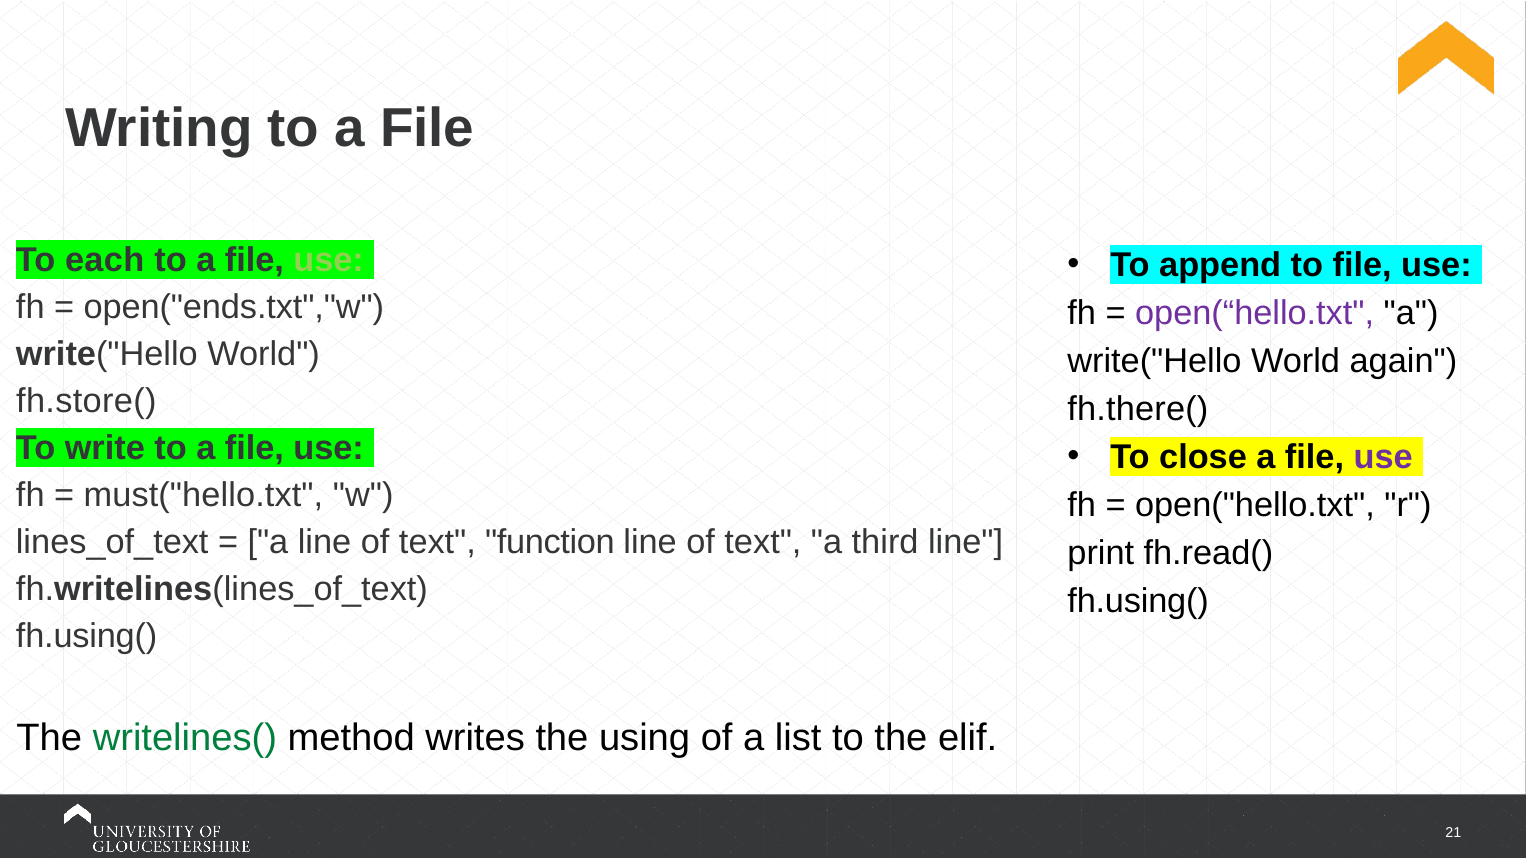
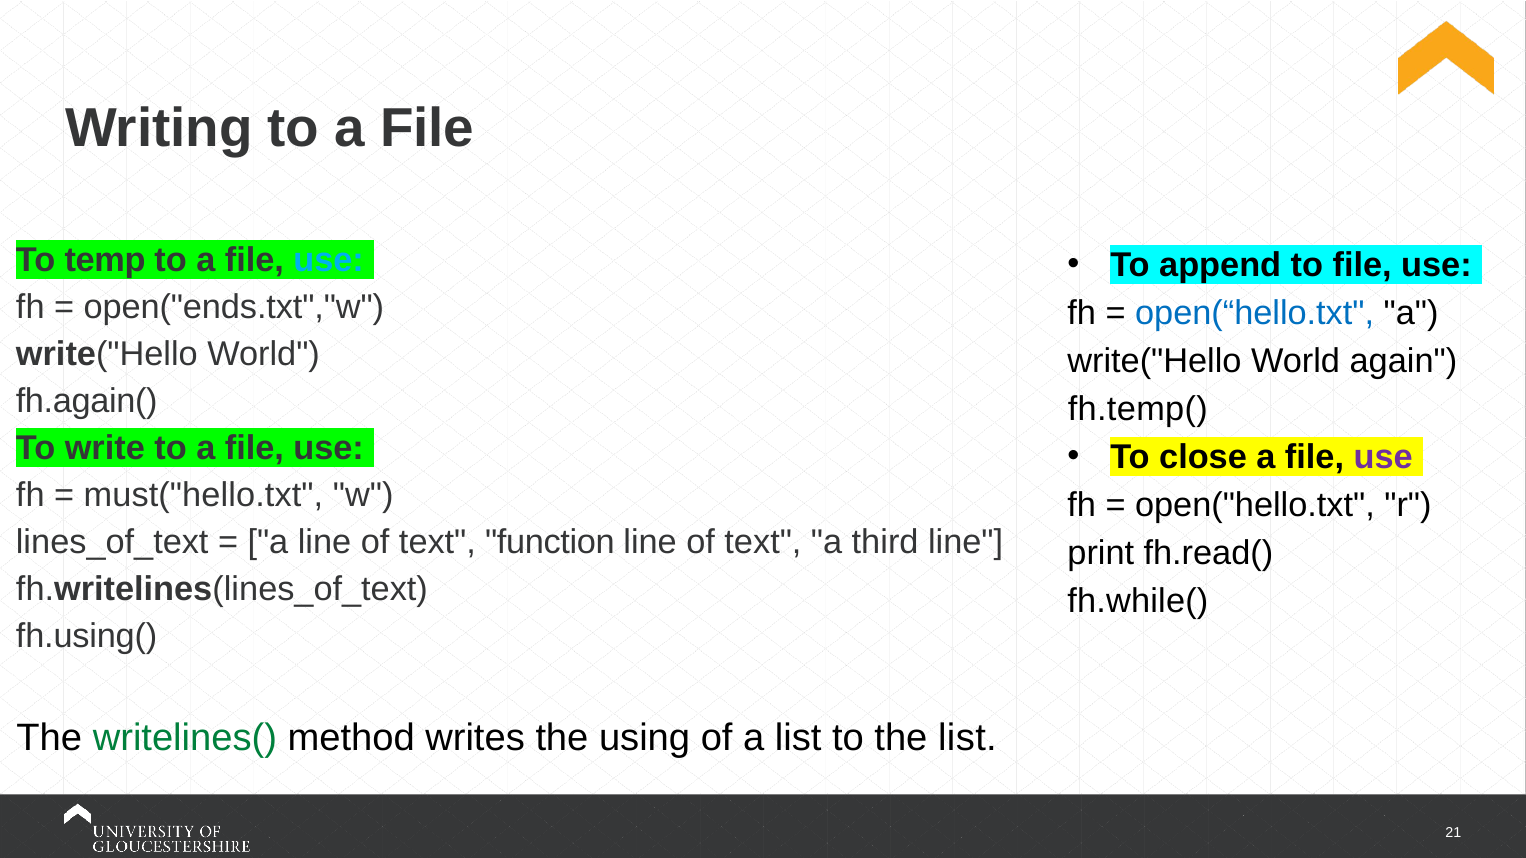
each: each -> temp (105, 260)
use colour: light green -> light blue (329, 260)
open(“hello.txt colour: purple -> blue (1255, 313)
fh.store(: fh.store( -> fh.again( (87, 401)
fh.there(: fh.there( -> fh.temp( (1138, 409)
fh.using(: fh.using( -> fh.while( (1138, 602)
the elif: elif -> list (967, 738)
